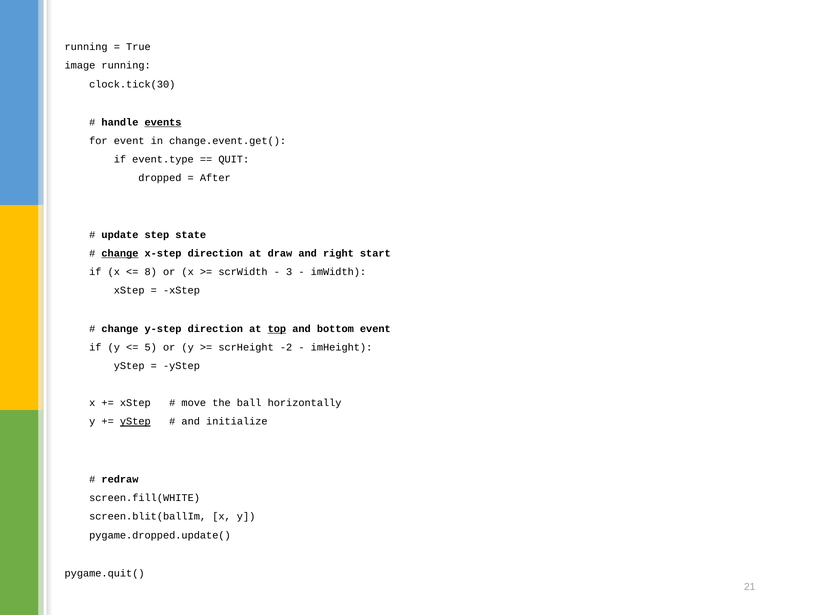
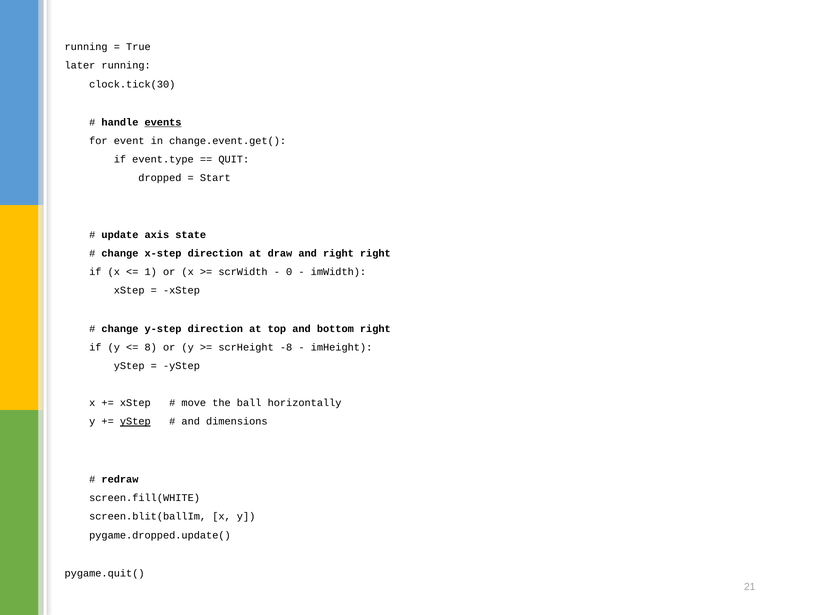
image: image -> later (80, 66)
After: After -> Start (215, 178)
step: step -> axis (157, 235)
change underline: present -> none (120, 253)
right start: start -> right (375, 253)
8: 8 -> 1 (151, 272)
3: 3 -> 0 (289, 272)
top underline: present -> none (277, 329)
bottom event: event -> right (375, 329)
5: 5 -> 8 (151, 347)
-2: -2 -> -8 (286, 347)
initialize: initialize -> dimensions (237, 422)
